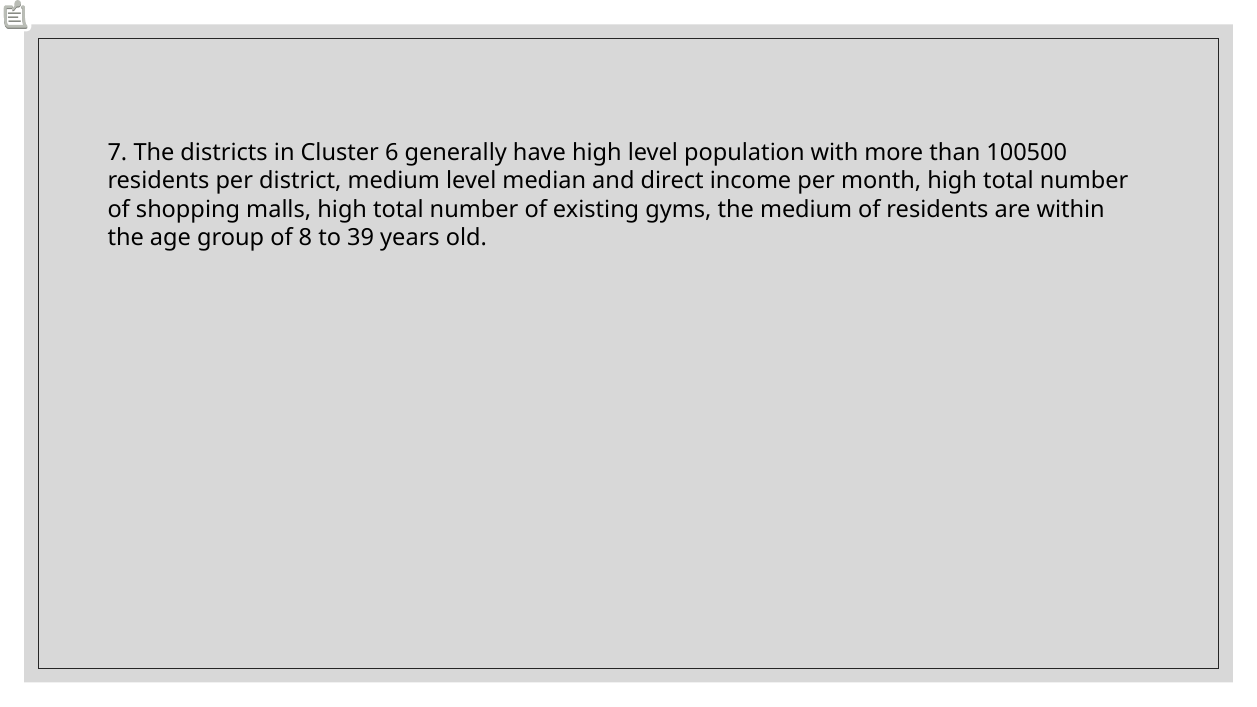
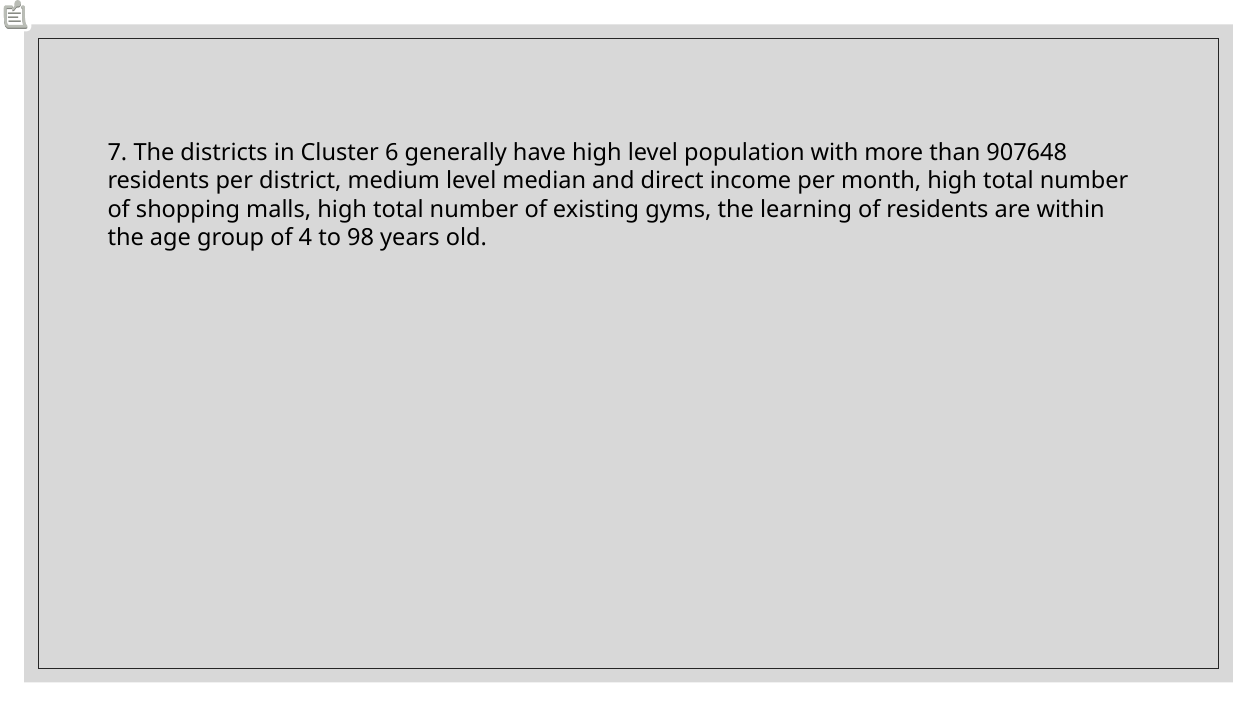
100500: 100500 -> 907648 (1027, 153)
the medium: medium -> learning (806, 209)
8: 8 -> 4 (305, 238)
39: 39 -> 98 (361, 238)
